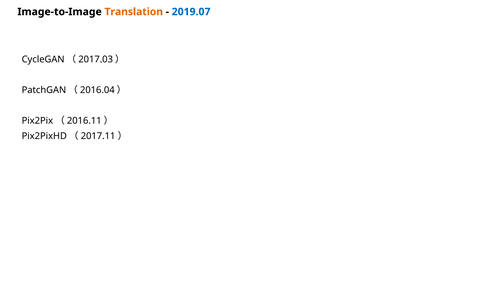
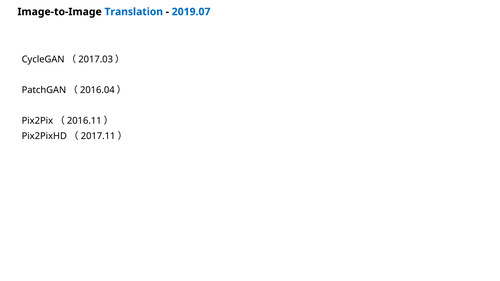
Translation colour: orange -> blue (134, 12)
